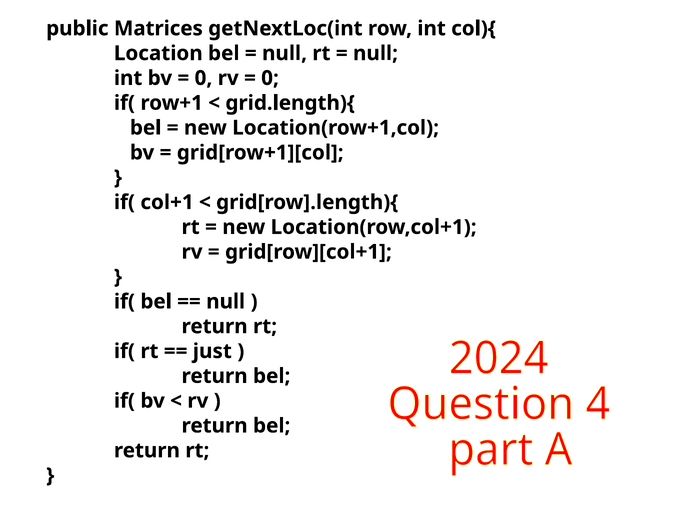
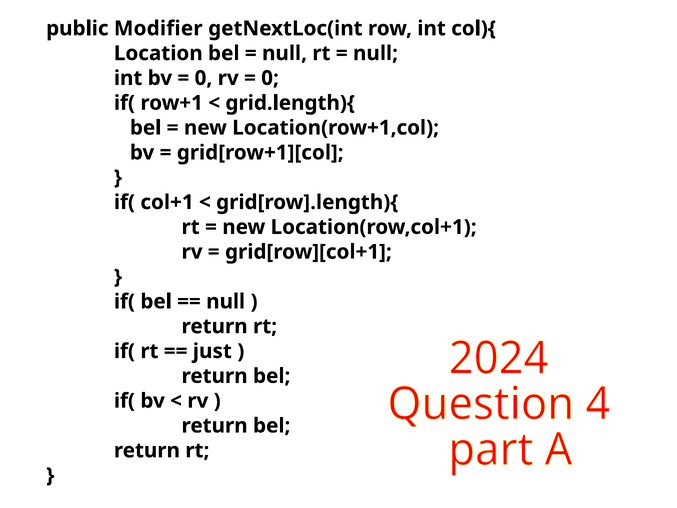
Matrices: Matrices -> Modifier (158, 28)
